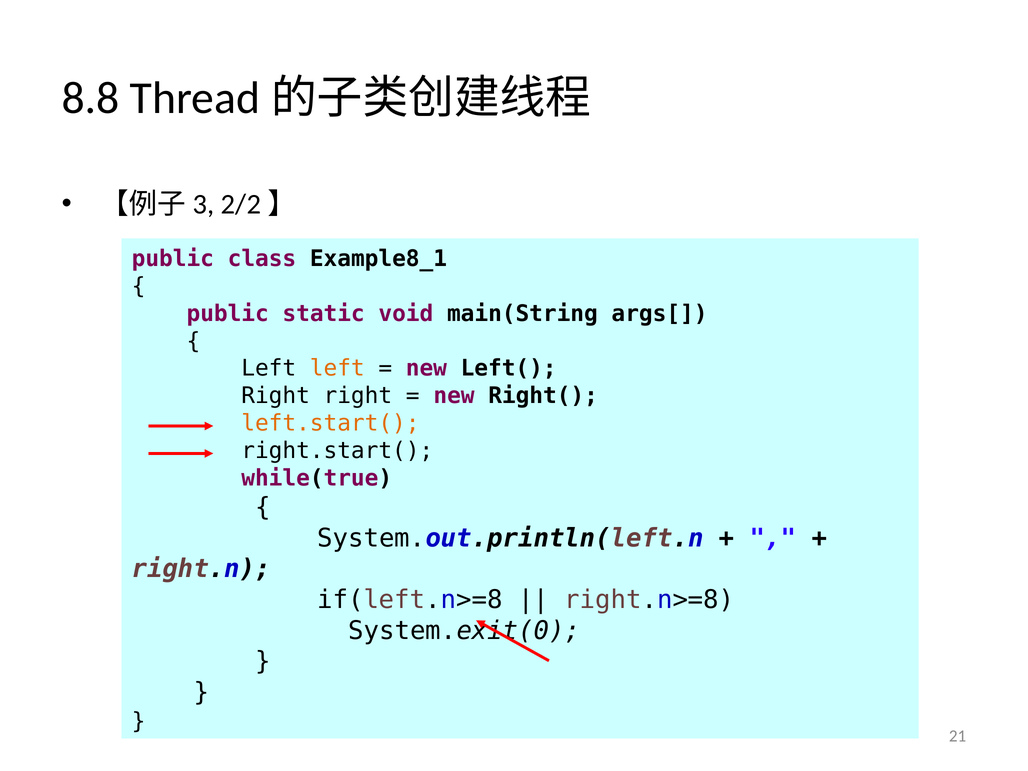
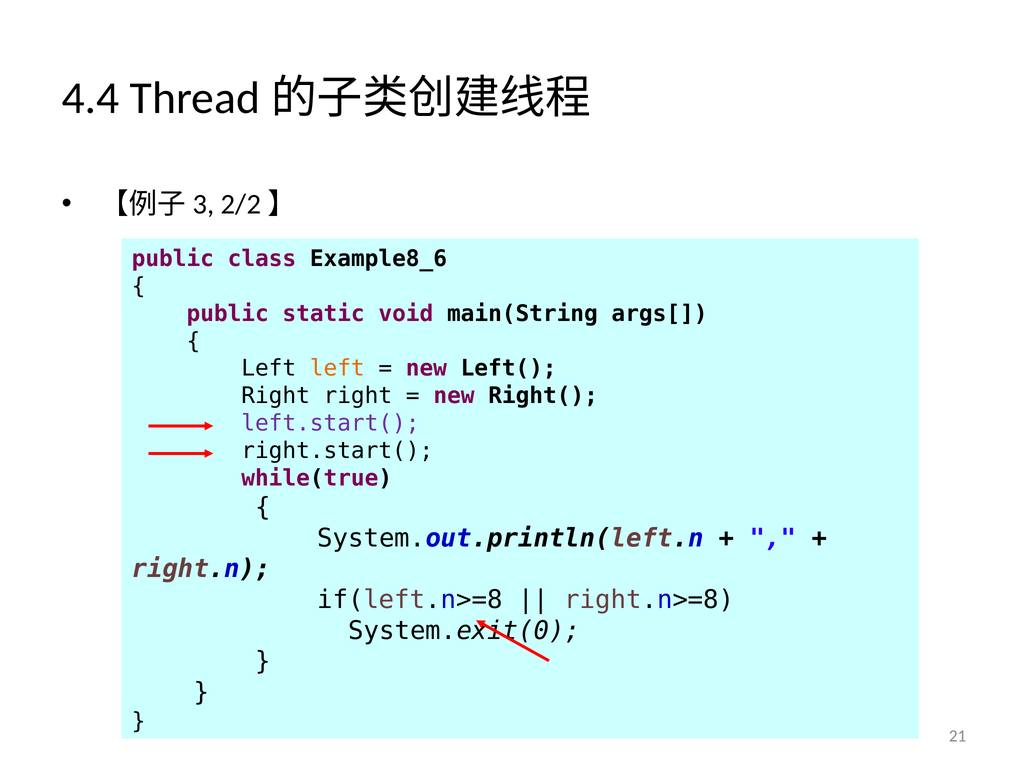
8.8: 8.8 -> 4.4 (91, 98)
Example8_1: Example8_1 -> Example8_6 (378, 259)
left.start( colour: orange -> purple (330, 423)
